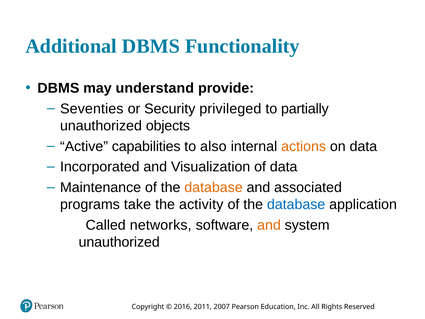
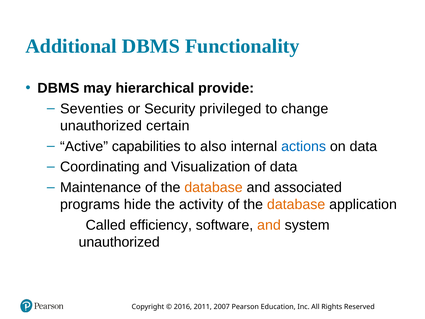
understand: understand -> hierarchical (155, 88)
partially: partially -> change (305, 109)
objects: objects -> certain (168, 126)
actions colour: orange -> blue (304, 146)
Incorporated: Incorporated -> Coordinating (100, 167)
take: take -> hide (137, 204)
database colour: blue -> orange (296, 204)
networks: networks -> efficiency (161, 225)
